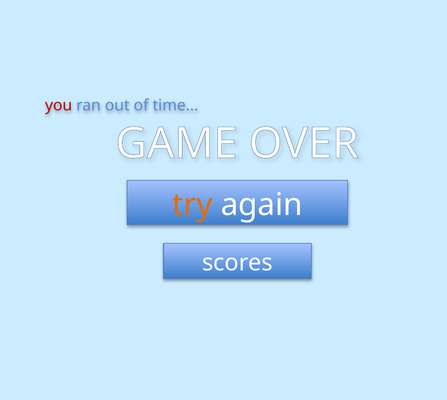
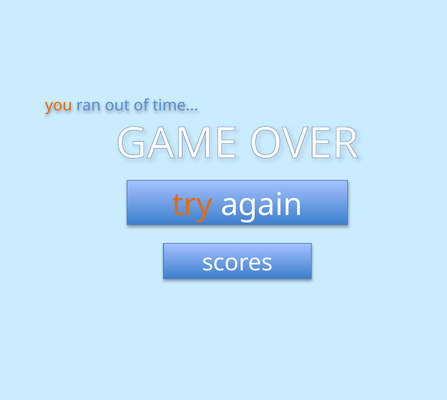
you colour: red -> orange (59, 105)
